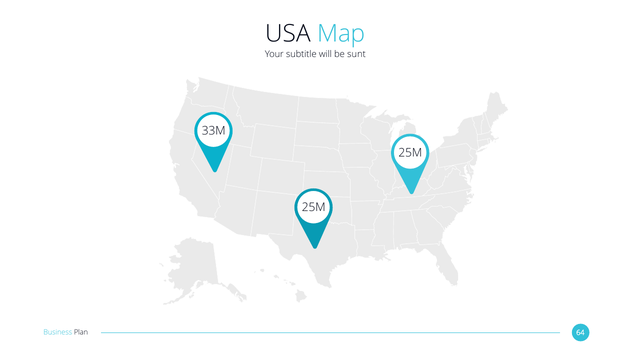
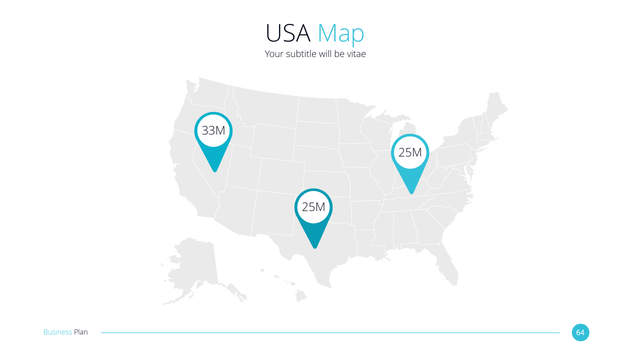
sunt: sunt -> vitae (357, 54)
